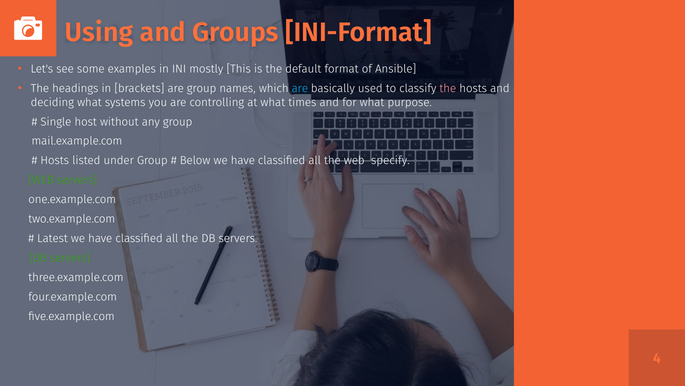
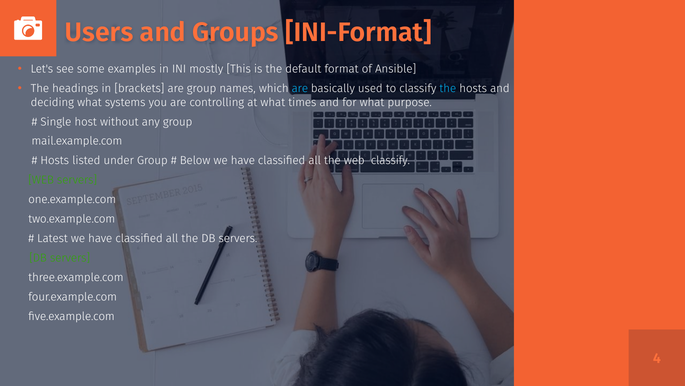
Using: Using -> Users (99, 32)
the colour: pink -> light blue (448, 88)
web specify: specify -> classify (390, 160)
